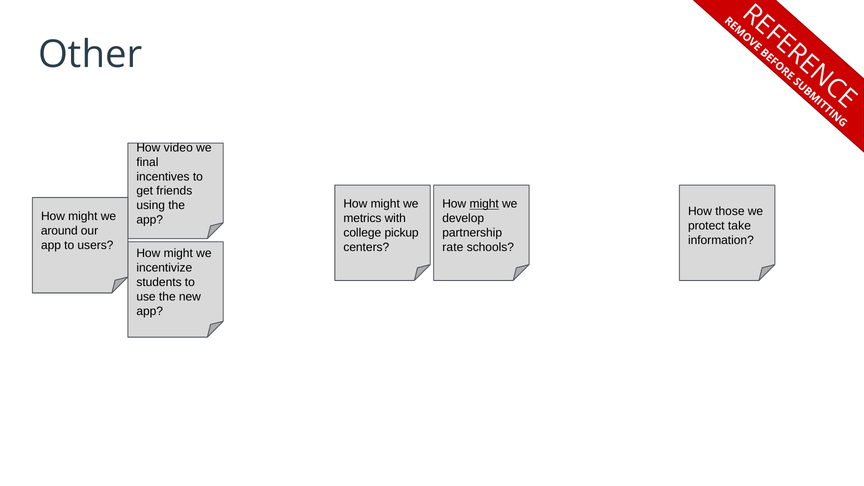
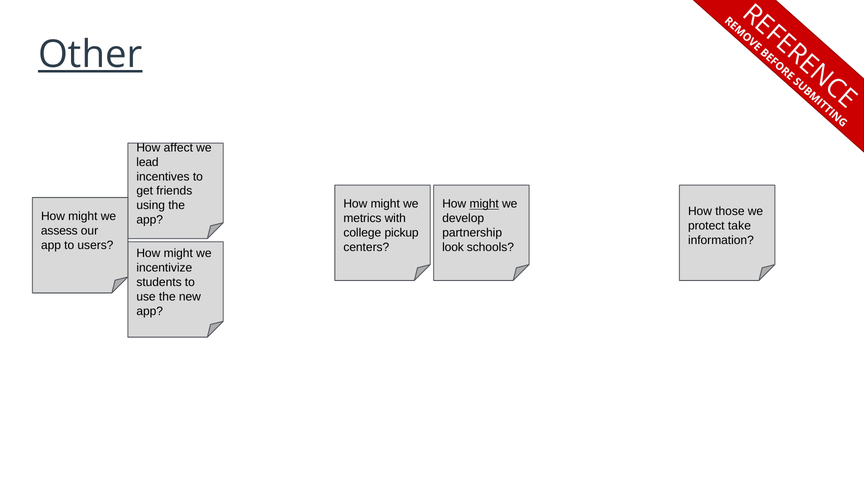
Other underline: none -> present (90, 55)
video: video -> affect (178, 148)
final: final -> lead (148, 162)
around: around -> assess (59, 231)
rate: rate -> look (453, 247)
